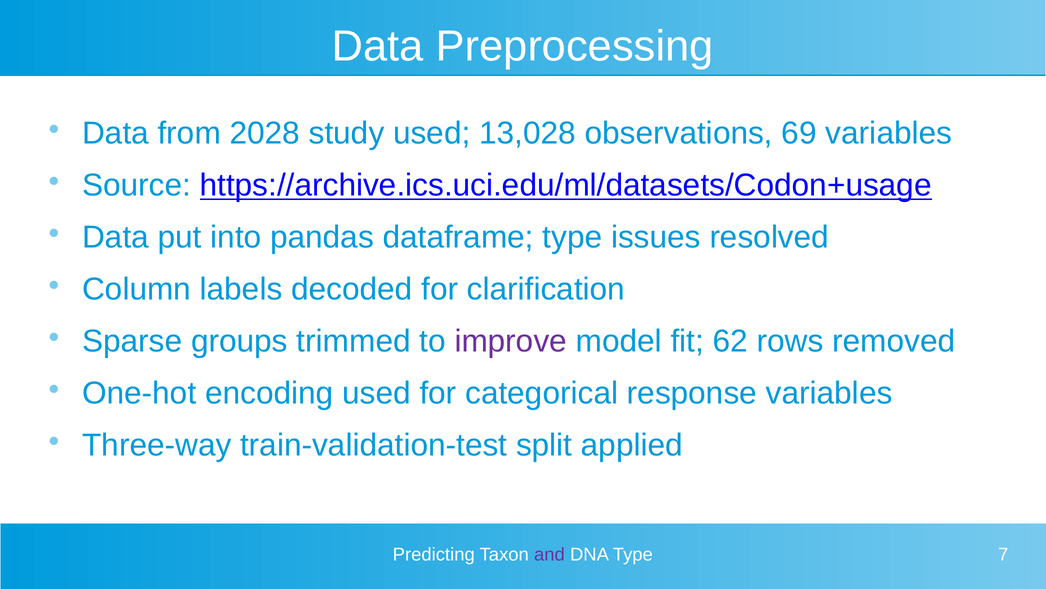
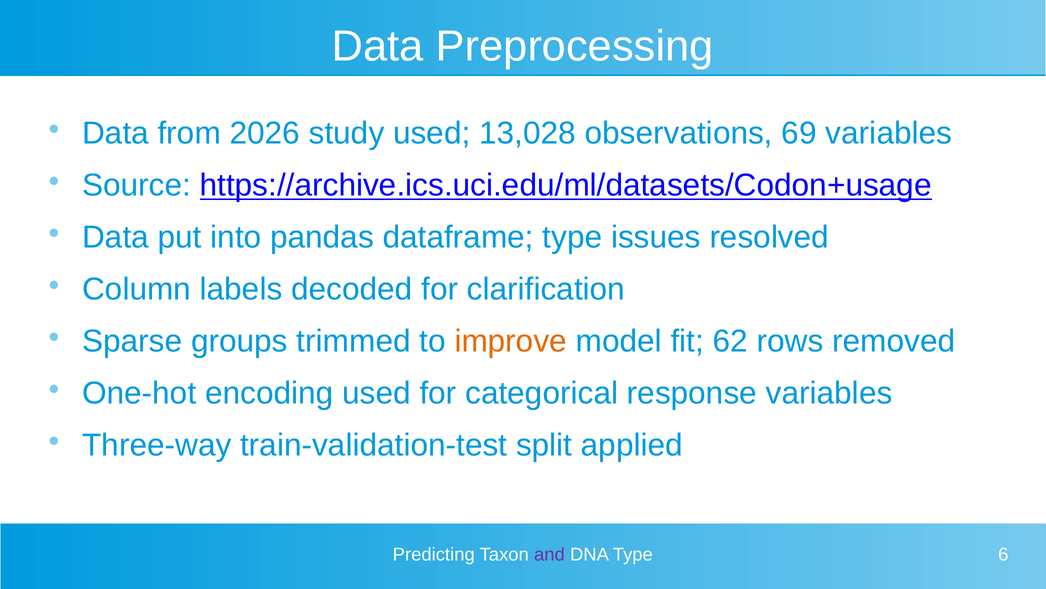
2028: 2028 -> 2026 (265, 133)
improve colour: purple -> orange (511, 341)
7: 7 -> 6 (1003, 554)
